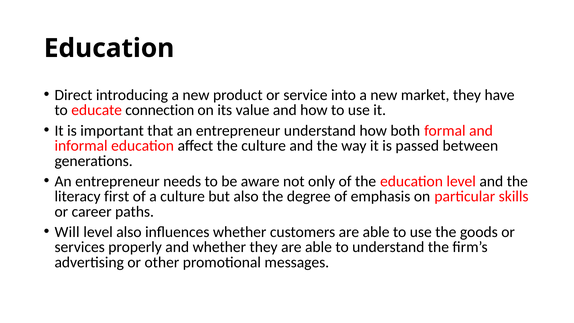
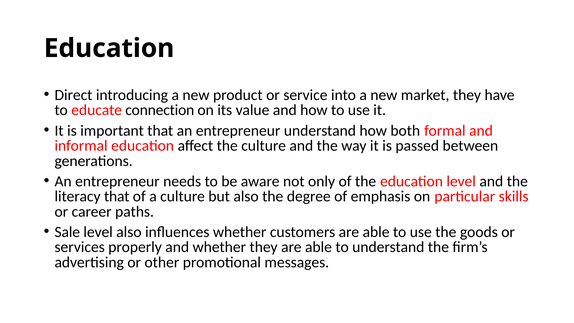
literacy first: first -> that (117, 196)
Will: Will -> Sale (67, 232)
